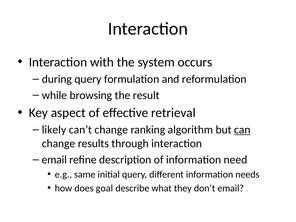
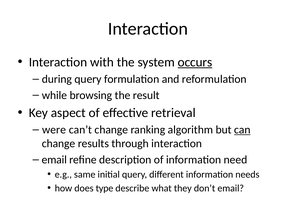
occurs underline: none -> present (195, 62)
likely: likely -> were (54, 130)
goal: goal -> type (105, 188)
